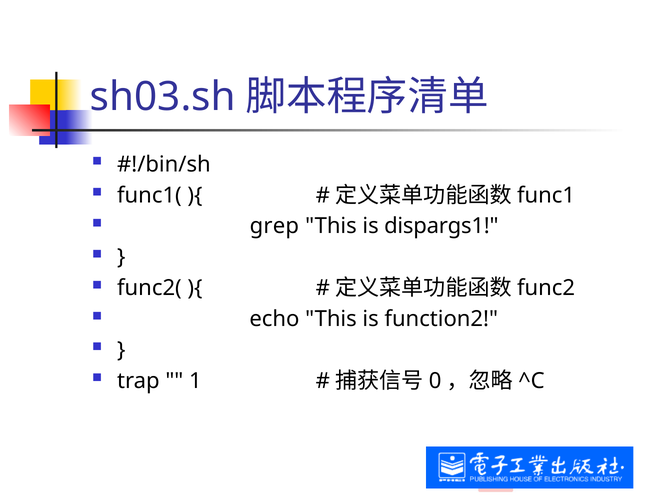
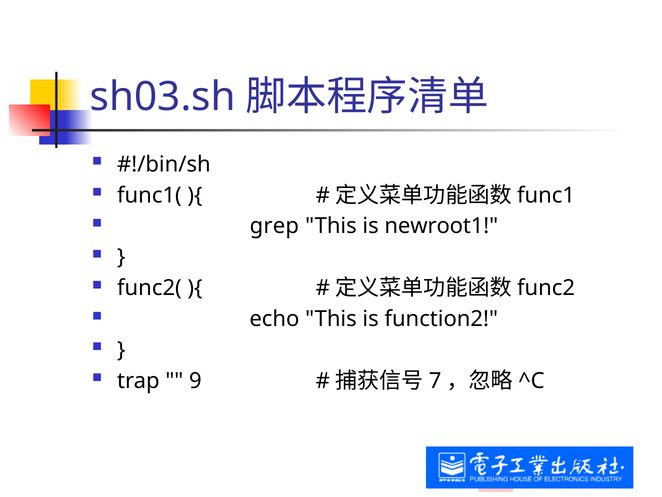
dispargs1: dispargs1 -> newroot1 (441, 226)
1: 1 -> 9 (195, 380)
0: 0 -> 7 (435, 380)
